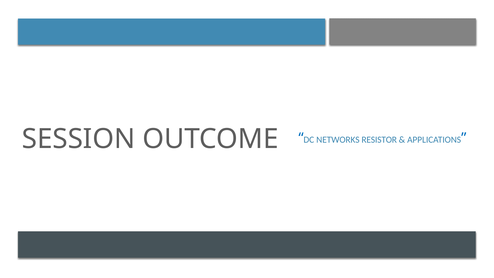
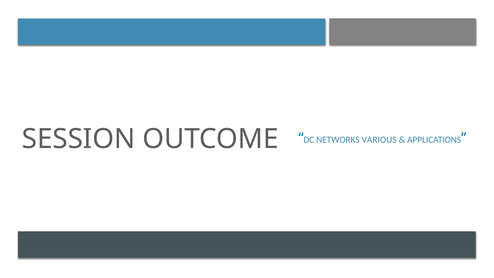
RESISTOR: RESISTOR -> VARIOUS (379, 140)
